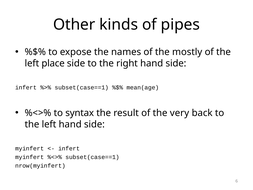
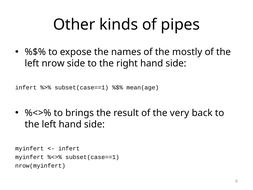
place: place -> nrow (53, 63)
syntax: syntax -> brings (80, 113)
